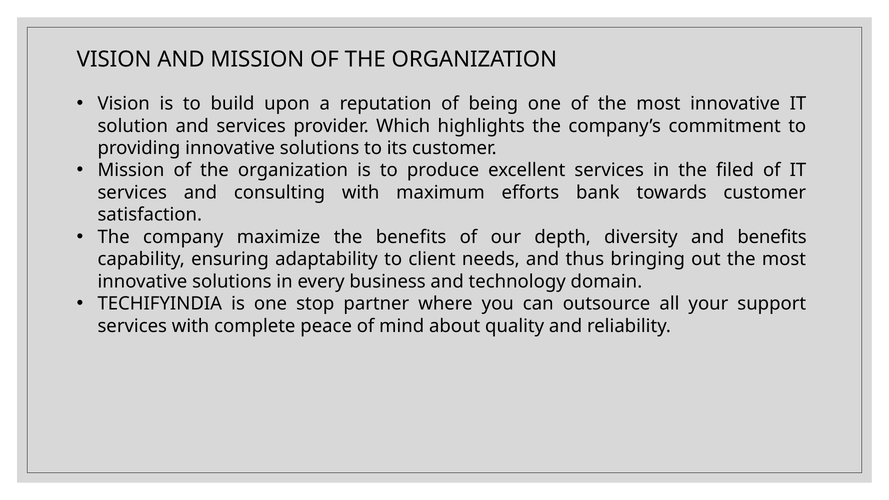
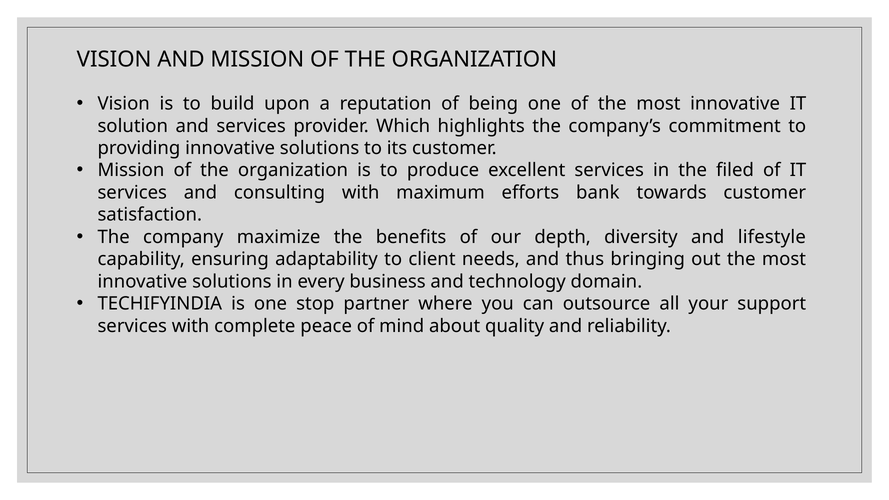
and benefits: benefits -> lifestyle (772, 237)
